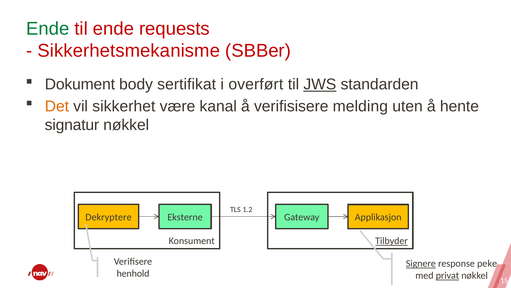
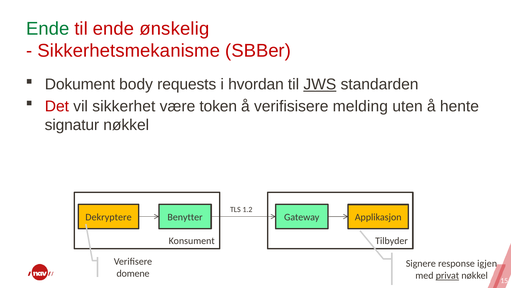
requests: requests -> ønskelig (174, 29)
sertifikat: sertifikat -> requests (187, 84)
overført: overført -> hvordan (256, 84)
Det colour: orange -> red (57, 106)
kanal: kanal -> token (218, 106)
Eksterne: Eksterne -> Benytter (185, 217)
Tilbyder underline: present -> none (392, 241)
Signere underline: present -> none (421, 263)
peke: peke -> igjen (487, 263)
henhold: henhold -> domene (133, 273)
